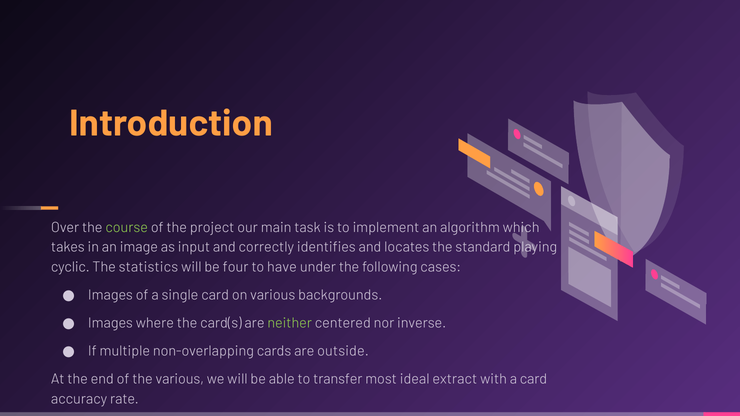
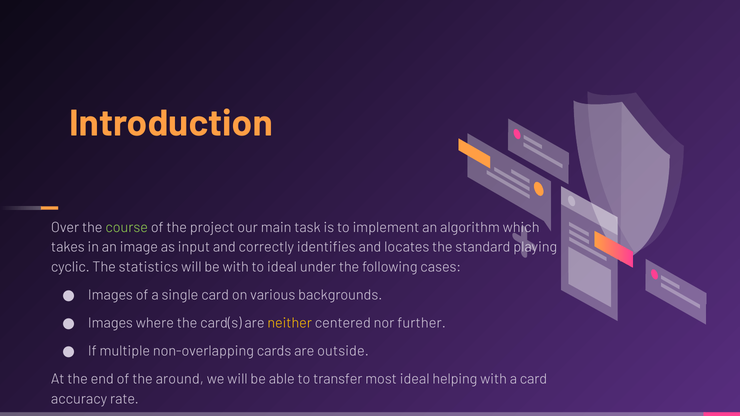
be four: four -> with (236, 267)
to have: have -> ideal (282, 267)
neither colour: light green -> yellow (290, 323)
inverse: inverse -> further (422, 323)
the various: various -> around (180, 379)
extract: extract -> helping (455, 379)
